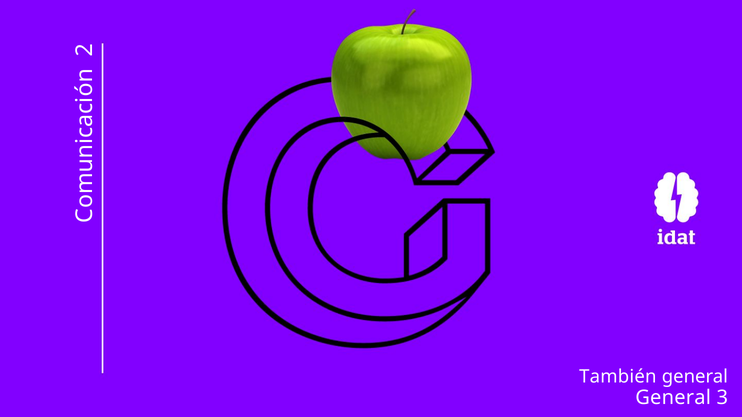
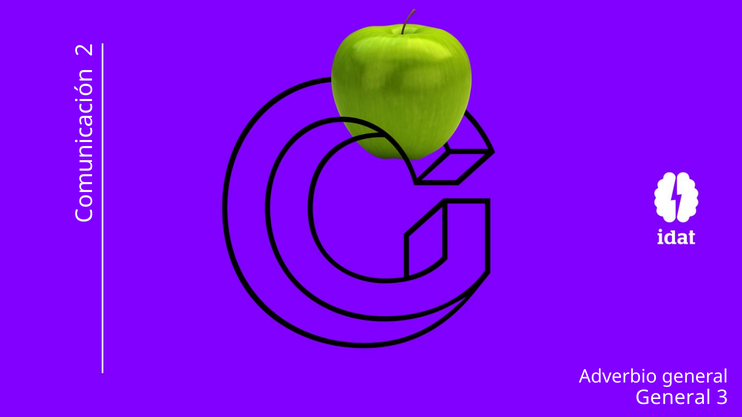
También: También -> Adverbio (618, 377)
